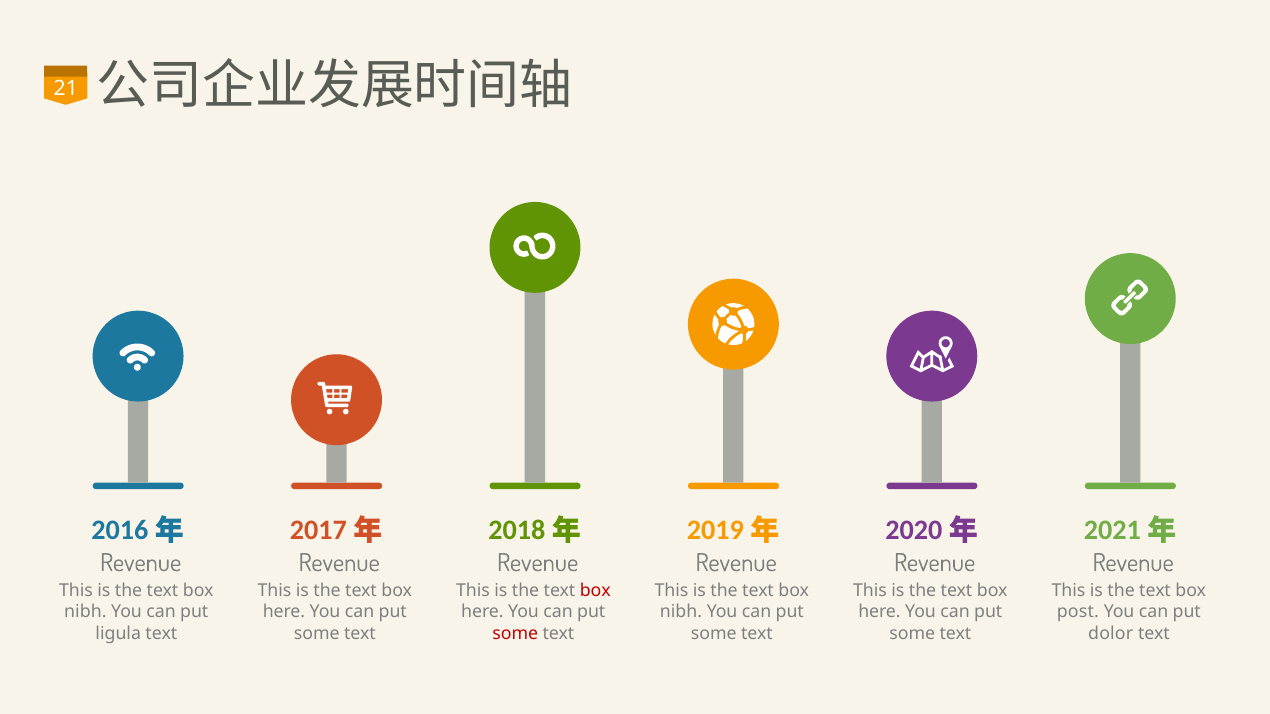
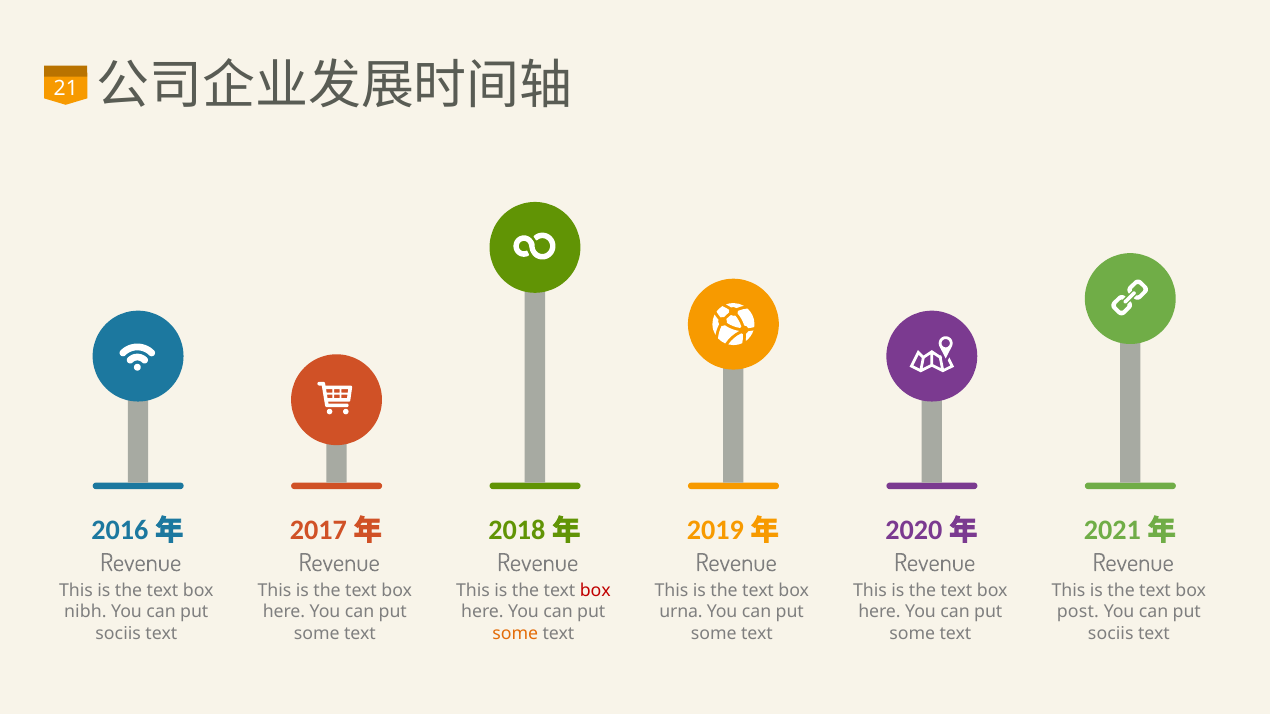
nibh: nibh -> urna (681, 612)
ligula: ligula -> sociis (118, 634)
some colour: red -> orange (515, 634)
dolor: dolor -> sociis (1111, 634)
